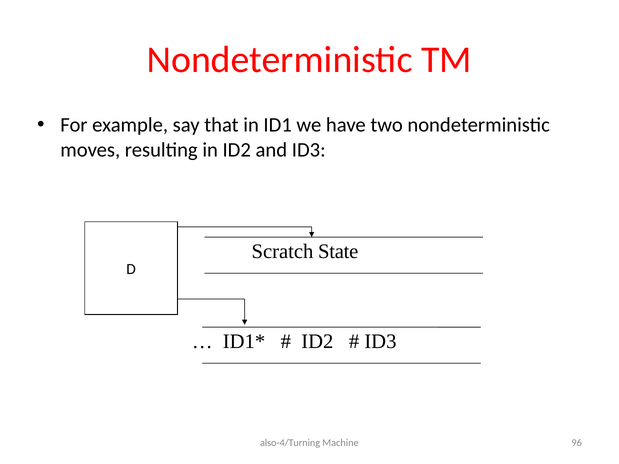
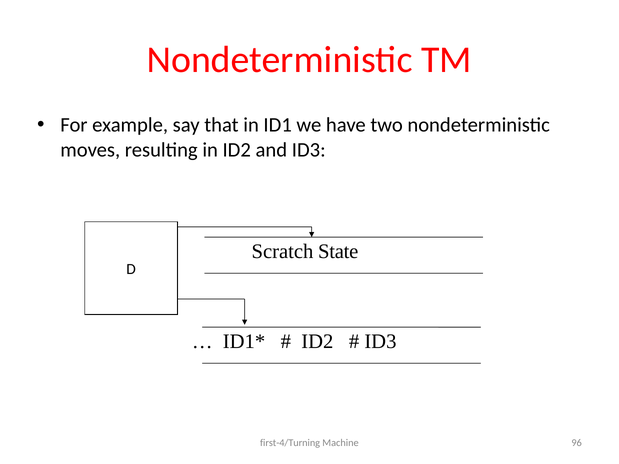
also-4/Turning: also-4/Turning -> first-4/Turning (290, 443)
